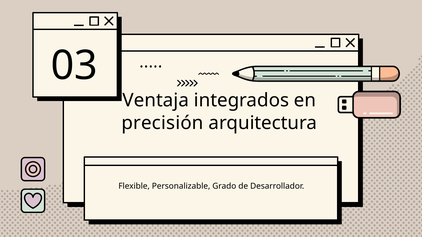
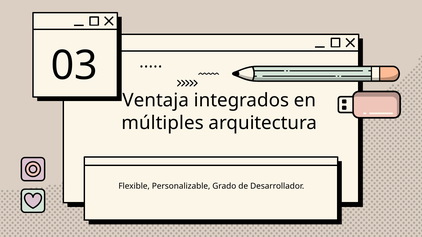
precisión: precisión -> múltiples (163, 123)
